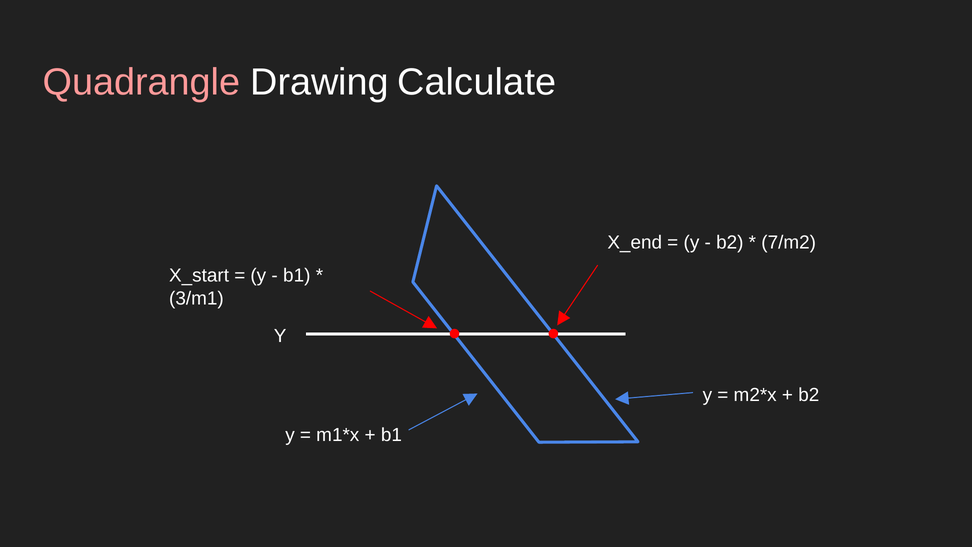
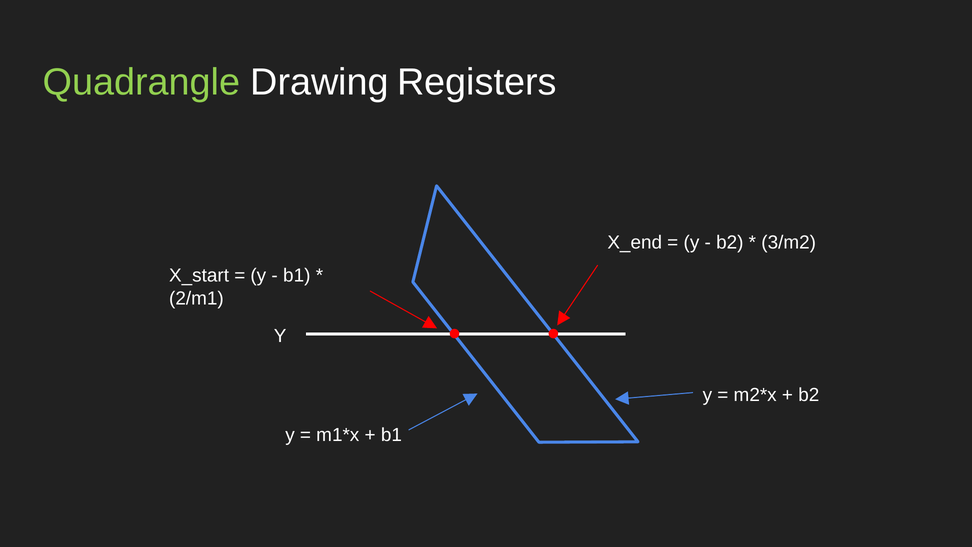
Quadrangle colour: pink -> light green (141, 82)
Calculate: Calculate -> Registers (477, 82)
7/m2: 7/m2 -> 3/m2 (789, 242)
3/m1: 3/m1 -> 2/m1 (196, 298)
